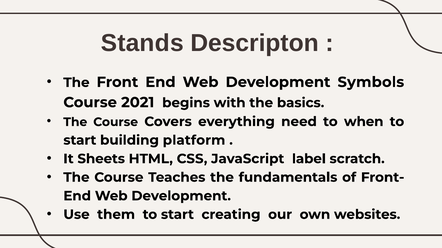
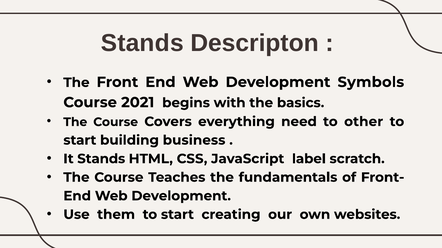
when: when -> other (364, 122)
platform: platform -> business (194, 141)
It Sheets: Sheets -> Stands (101, 159)
